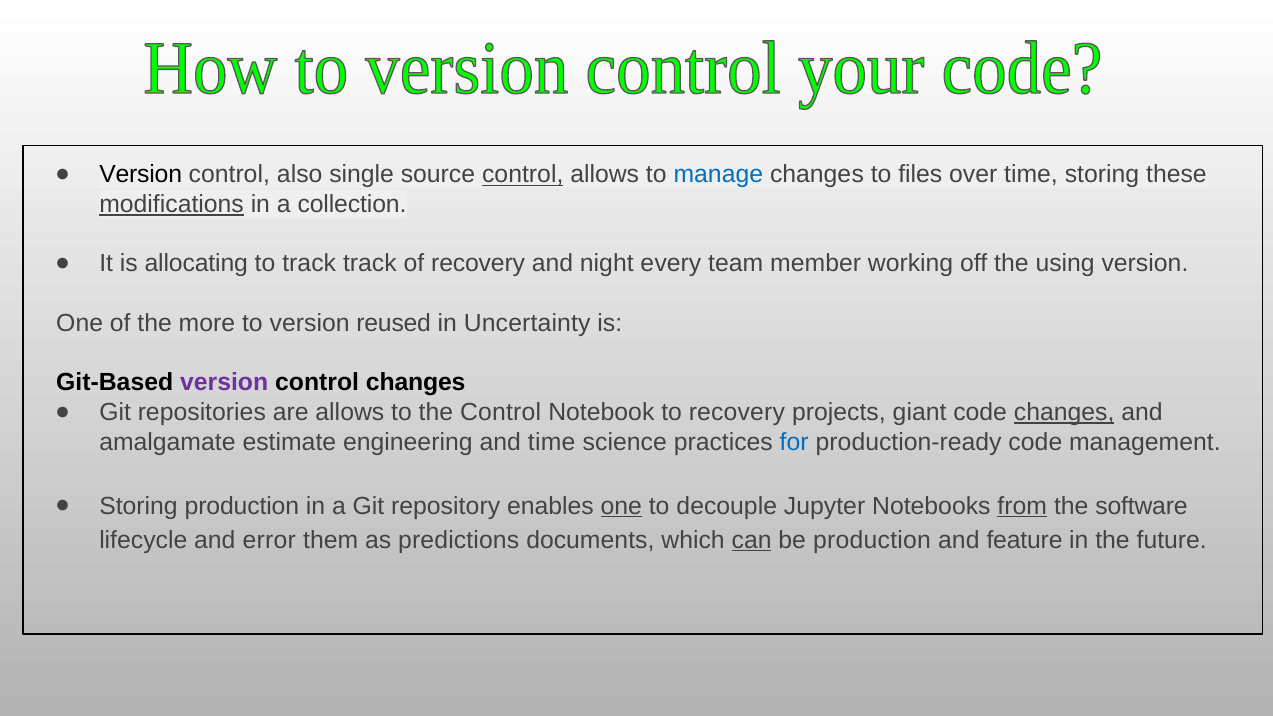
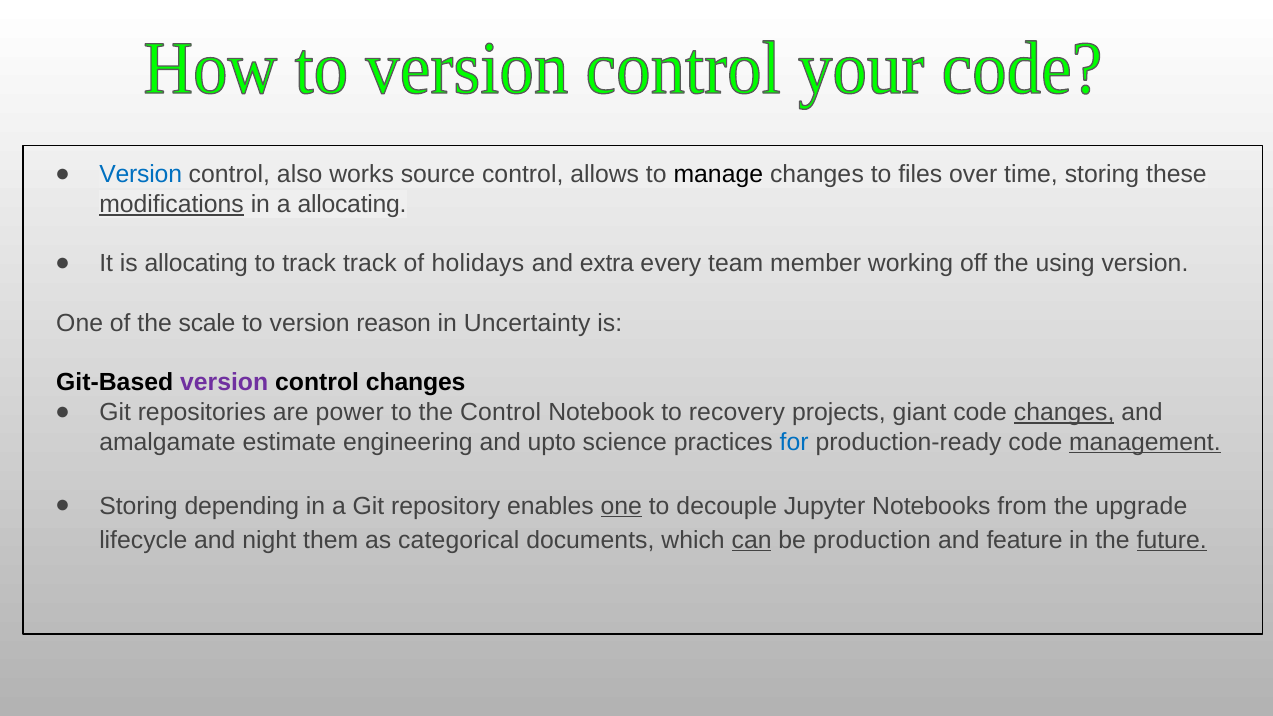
Version colour: black -> blue (141, 175)
single: single -> works (362, 175)
control underline: present -> none (523, 175)
manage colour: blue -> black (718, 175)
a collection: collection -> allocating (352, 204)
of recovery: recovery -> holidays (478, 264)
night: night -> extra (607, 264)
more: more -> scale (207, 323)
reused: reused -> reason (394, 323)
are allows: allows -> power (350, 412)
and time: time -> upto (552, 442)
management underline: none -> present (1145, 442)
Storing production: production -> depending (242, 506)
from underline: present -> none (1022, 506)
software: software -> upgrade (1141, 506)
error: error -> night (269, 540)
predictions: predictions -> categorical (459, 540)
future underline: none -> present (1172, 540)
